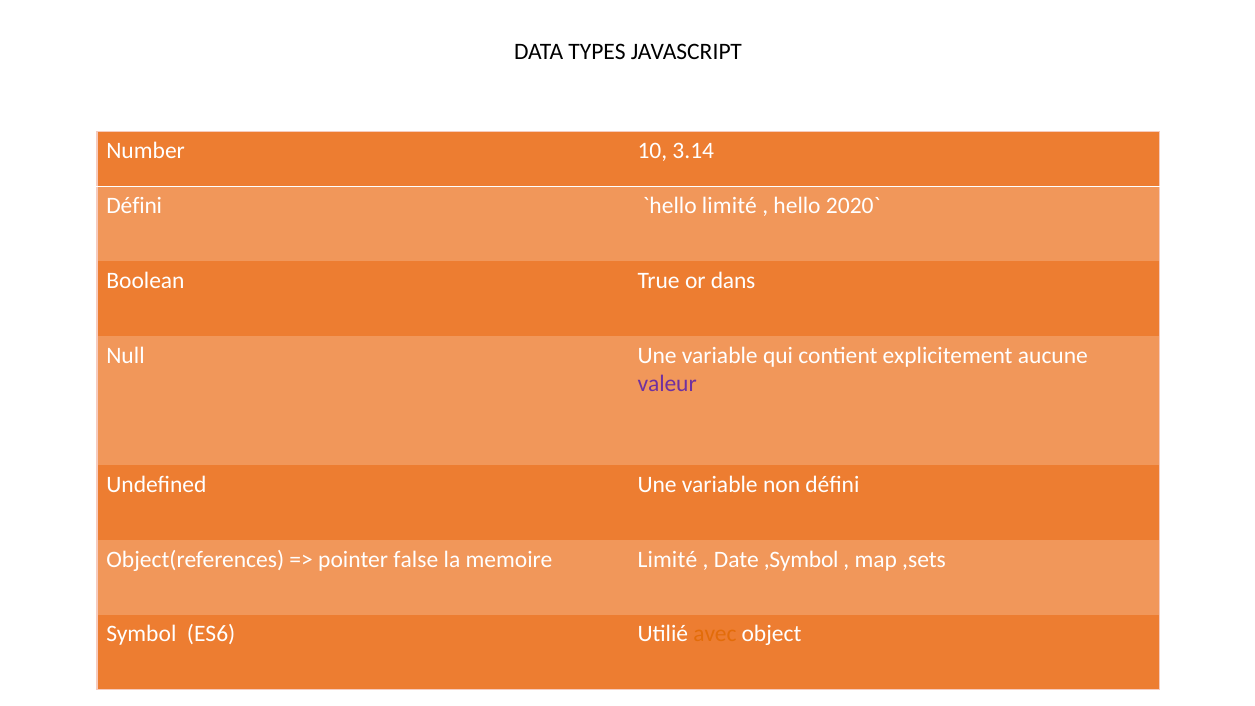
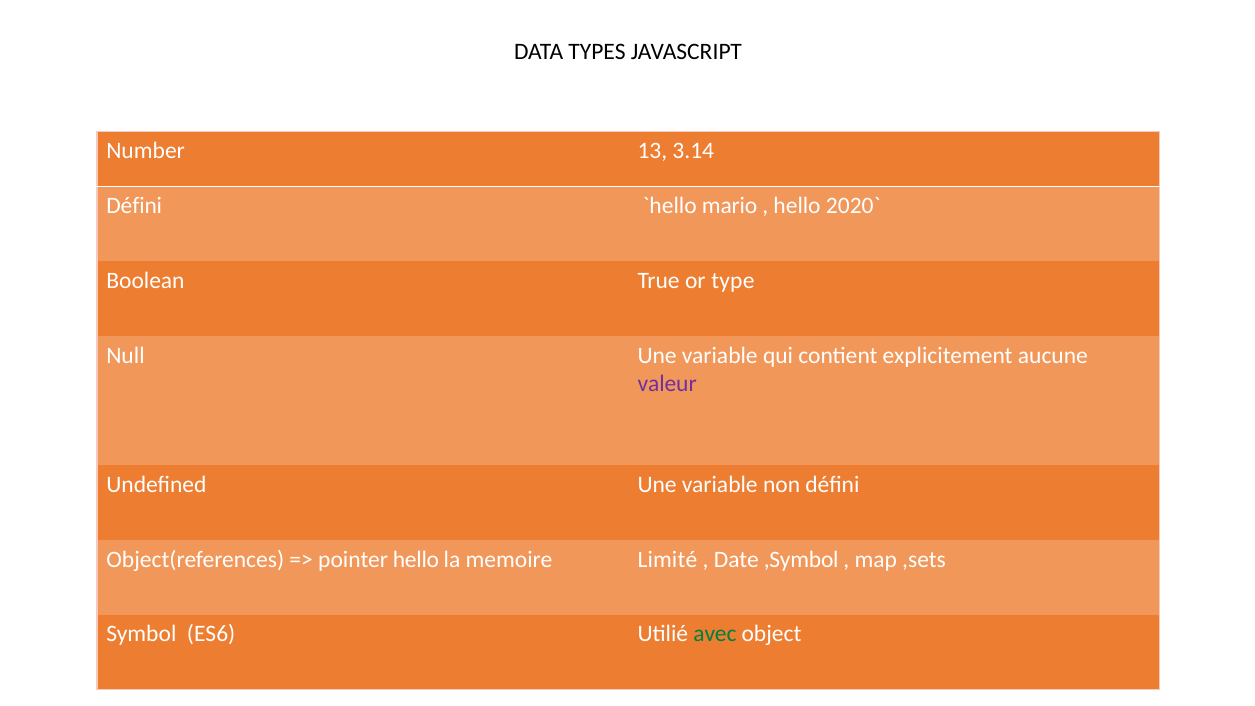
10: 10 -> 13 (652, 151)
limité: limité -> mario (730, 206)
dans: dans -> type (733, 281)
pointer false: false -> hello (416, 559)
avec colour: orange -> green (715, 634)
